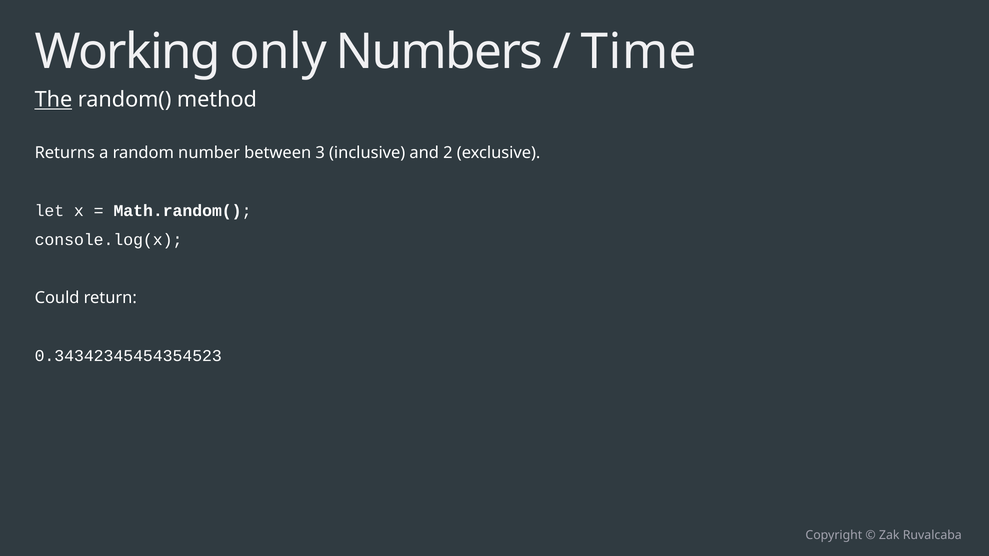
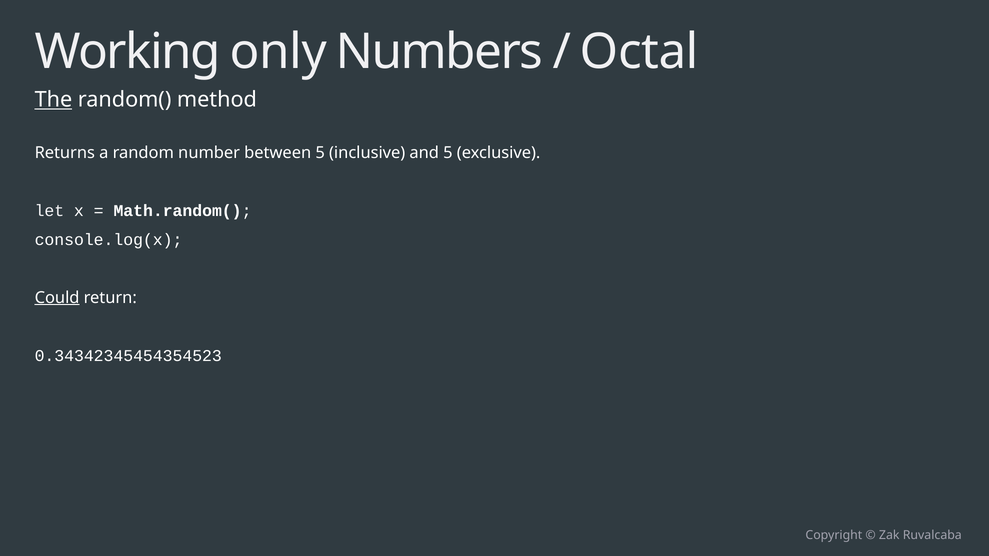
Time: Time -> Octal (639, 52)
between 3: 3 -> 5 (320, 153)
and 2: 2 -> 5 (448, 153)
Could underline: none -> present (57, 298)
